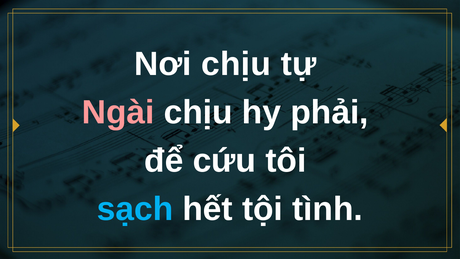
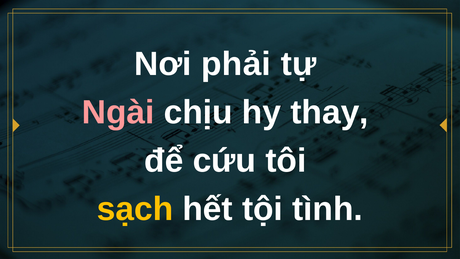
Nơi chịu: chịu -> phải (236, 64)
phải: phải -> thay (330, 112)
sạch colour: light blue -> yellow (135, 209)
